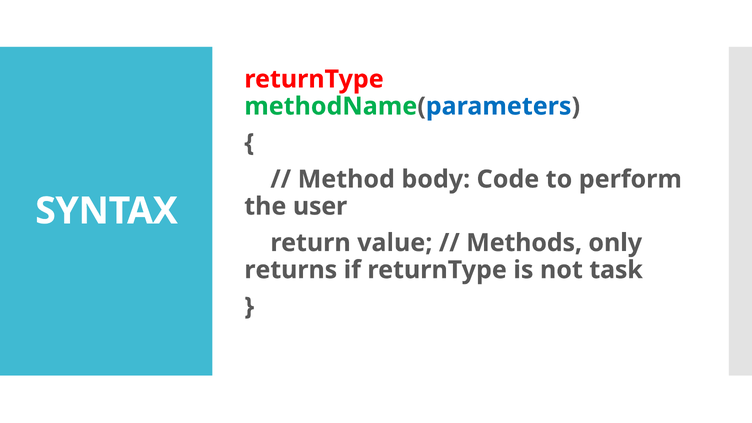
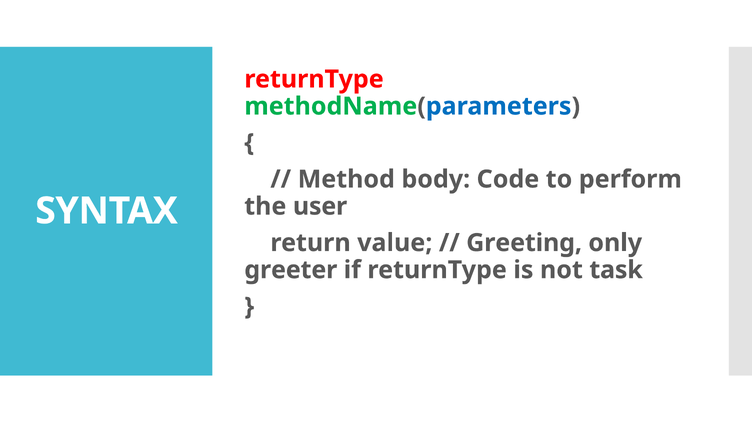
Methods: Methods -> Greeting (524, 243)
returns: returns -> greeter (291, 270)
